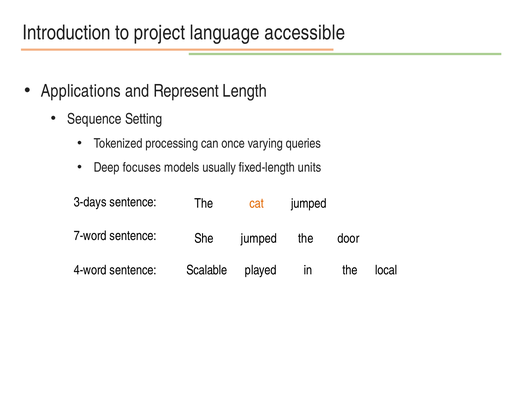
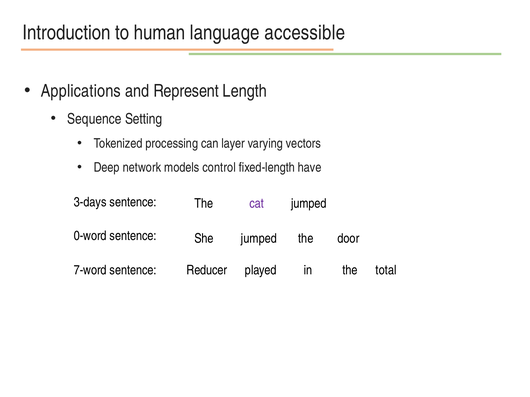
project: project -> human (160, 33)
once: once -> layer (233, 144)
queries: queries -> vectors (303, 144)
focuses: focuses -> network (142, 168)
usually: usually -> control (219, 168)
units: units -> have (310, 168)
cat colour: orange -> purple (257, 204)
7-word: 7-word -> 0-word (90, 236)
4-word: 4-word -> 7-word (90, 271)
Scalable: Scalable -> Reducer (207, 271)
local: local -> total (386, 271)
